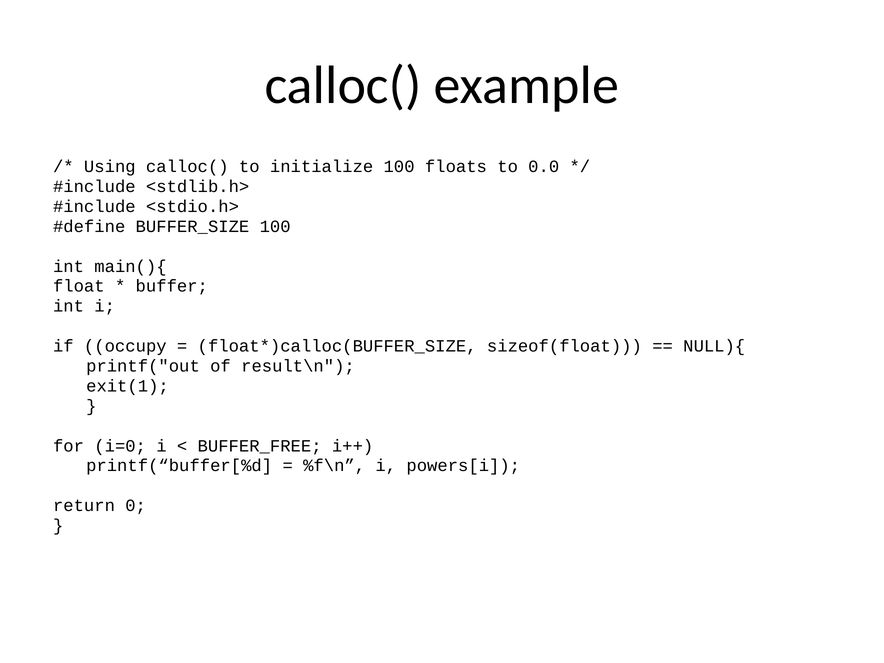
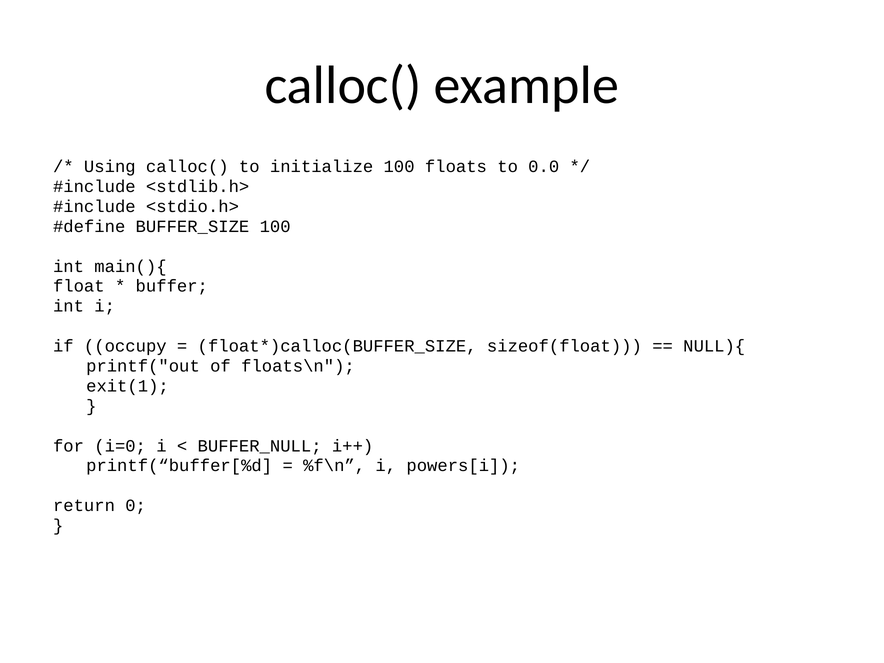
result\n: result\n -> floats\n (298, 366)
BUFFER_FREE: BUFFER_FREE -> BUFFER_NULL (260, 446)
